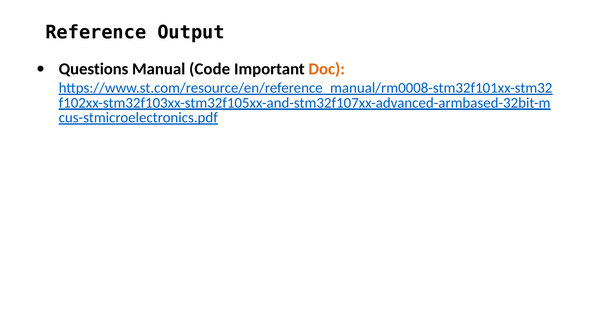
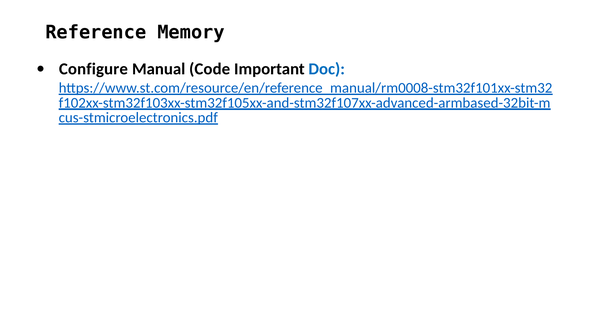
Output: Output -> Memory (191, 33)
Questions: Questions -> Configure (93, 69)
Doc colour: orange -> blue (327, 69)
